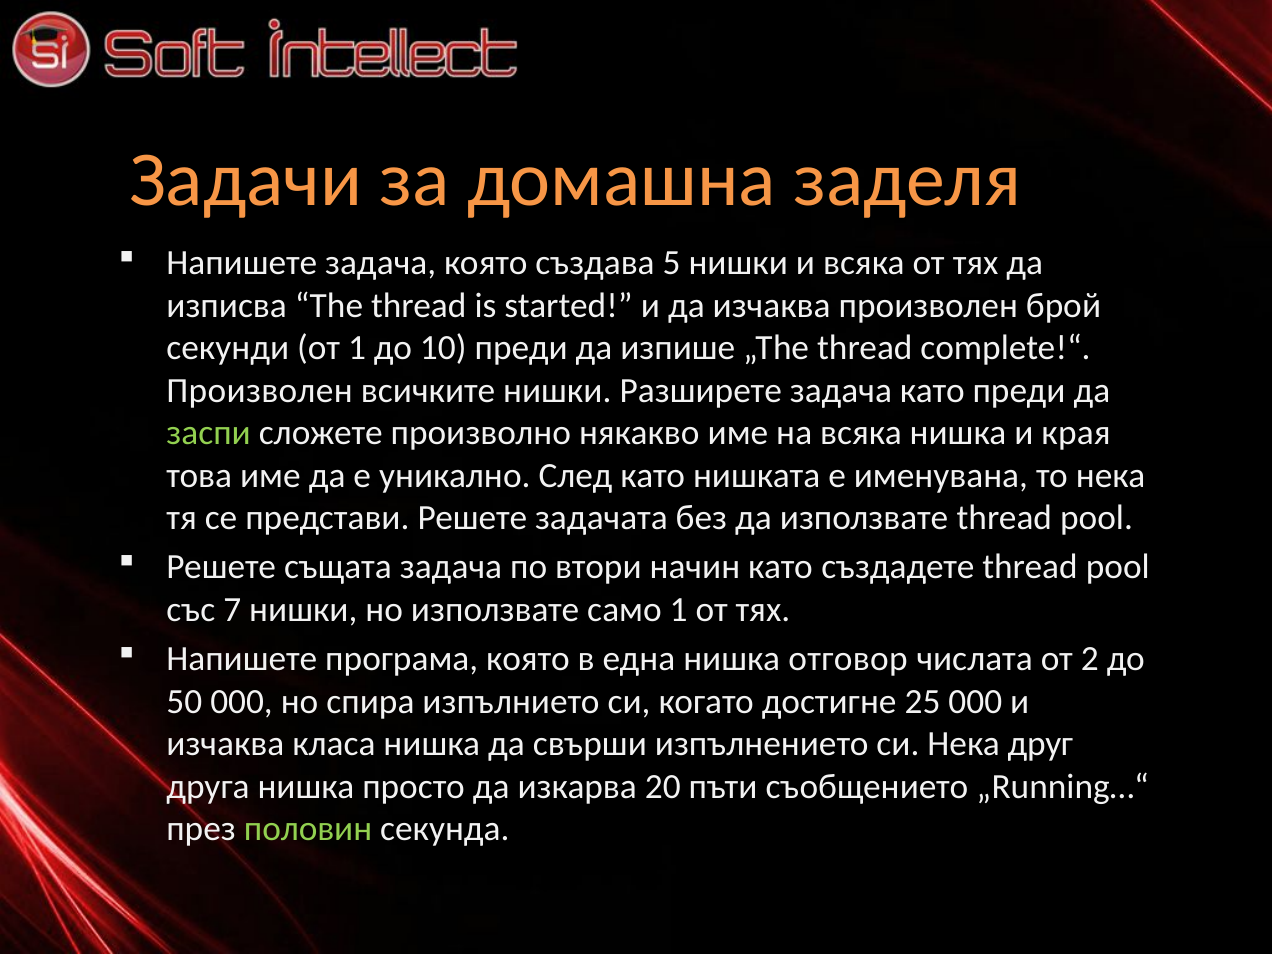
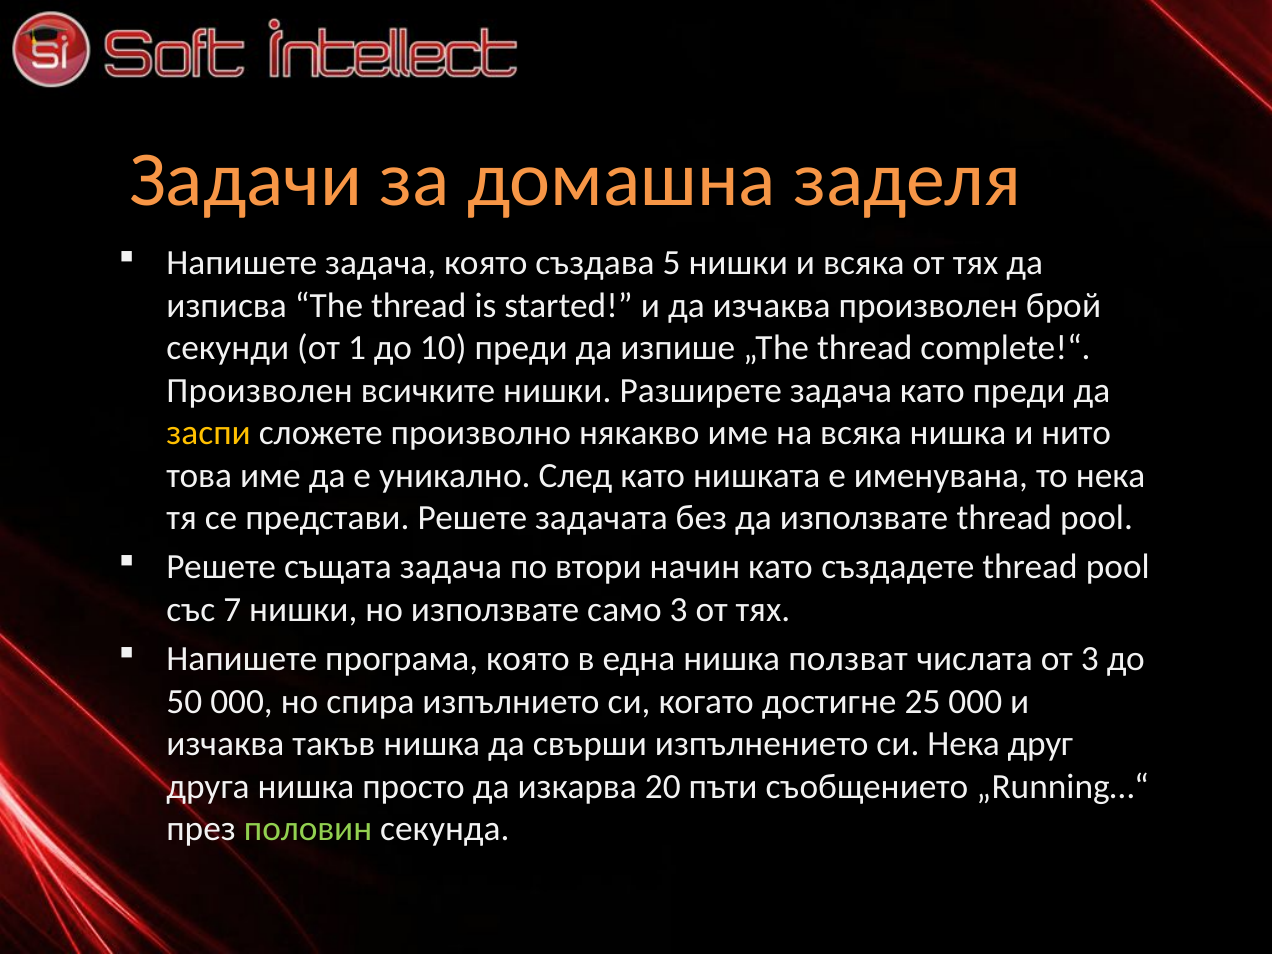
заспи colour: light green -> yellow (209, 433)
края: края -> нито (1076, 433)
само 1: 1 -> 3 (679, 610)
отговор: отговор -> ползват (848, 659)
от 2: 2 -> 3 (1090, 659)
класа: класа -> такъв (334, 744)
